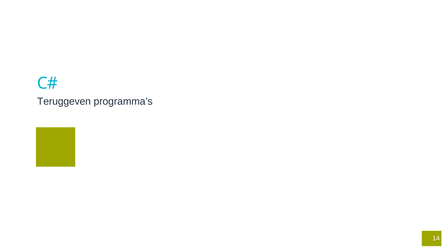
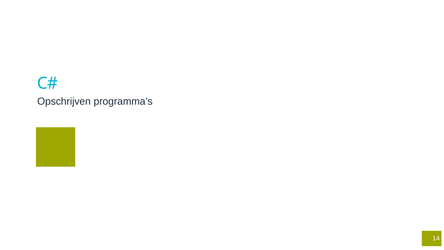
Teruggeven: Teruggeven -> Opschrijven (64, 102)
